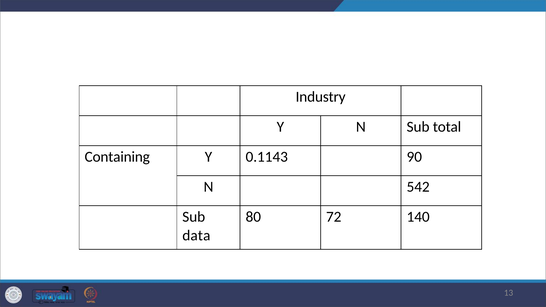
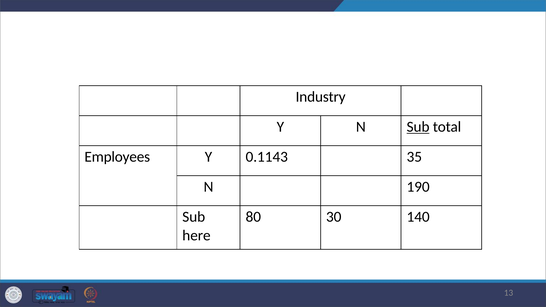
Sub underline: none -> present (418, 127)
Containing: Containing -> Employees (117, 157)
90: 90 -> 35 (414, 157)
542: 542 -> 190 (418, 187)
72: 72 -> 30 (334, 217)
data: data -> here (196, 235)
